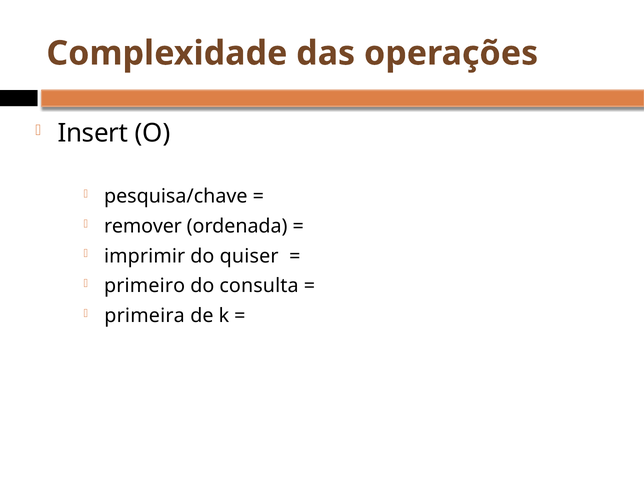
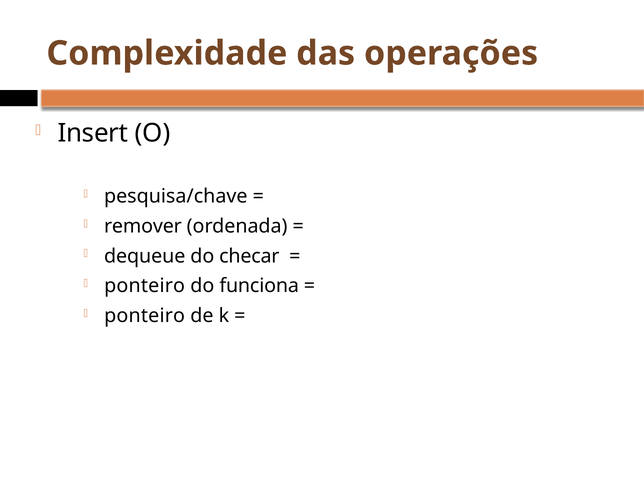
imprimir: imprimir -> dequeue (145, 256)
quiser: quiser -> checar (249, 256)
primeiro: primeiro -> ponteiro (145, 286)
consulta: consulta -> funciona (259, 286)
primeira: primeira -> ponteiro (145, 316)
